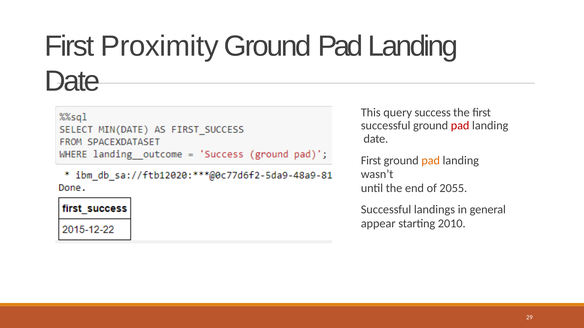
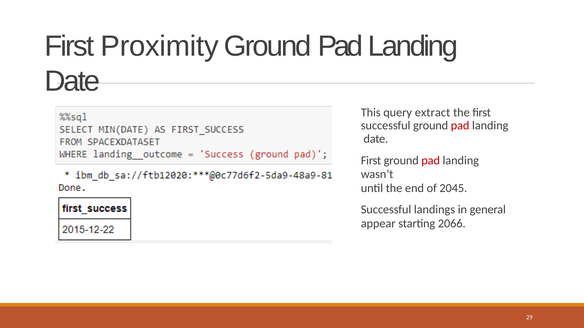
success: success -> extract (433, 112)
pad colour: orange -> red (431, 161)
2055: 2055 -> 2045 (453, 189)
2010: 2010 -> 2066 (452, 224)
